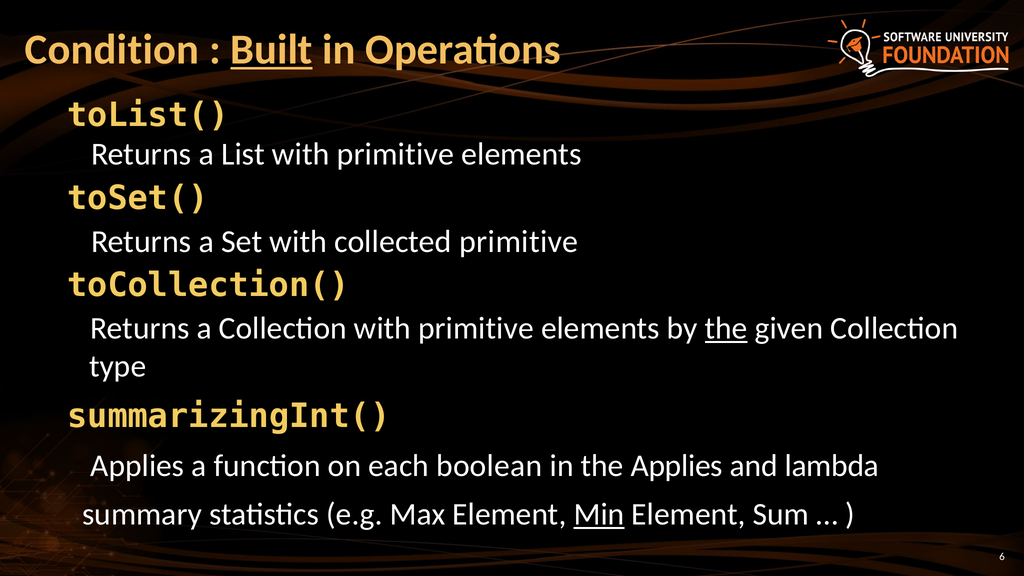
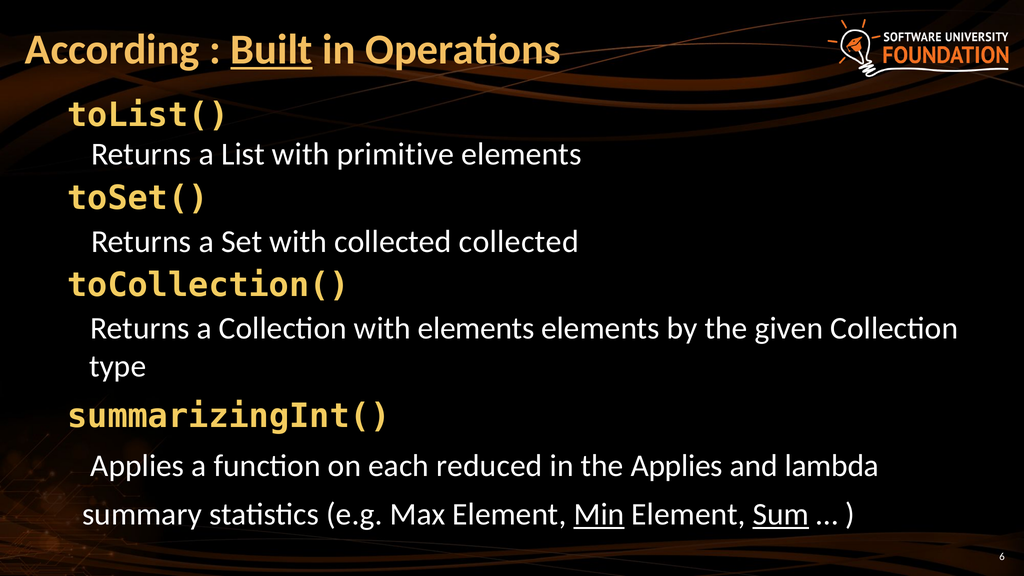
Condition: Condition -> According (112, 50)
collected primitive: primitive -> collected (519, 242)
Collection with primitive: primitive -> elements (476, 328)
the underline: present -> none (726, 328)
boolean: boolean -> reduced (489, 466)
Sum underline: none -> present (781, 514)
